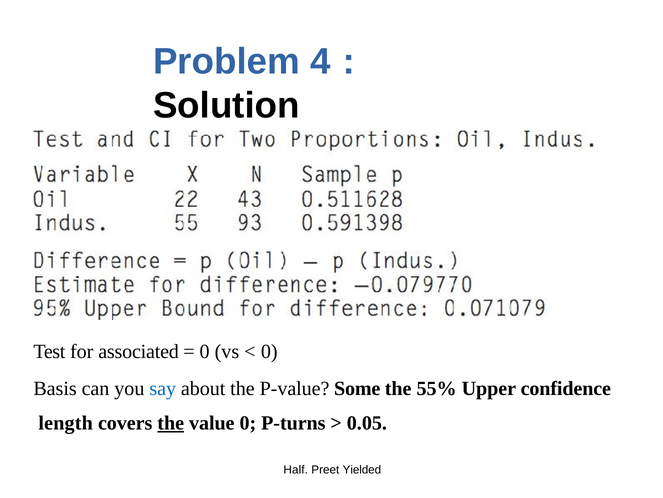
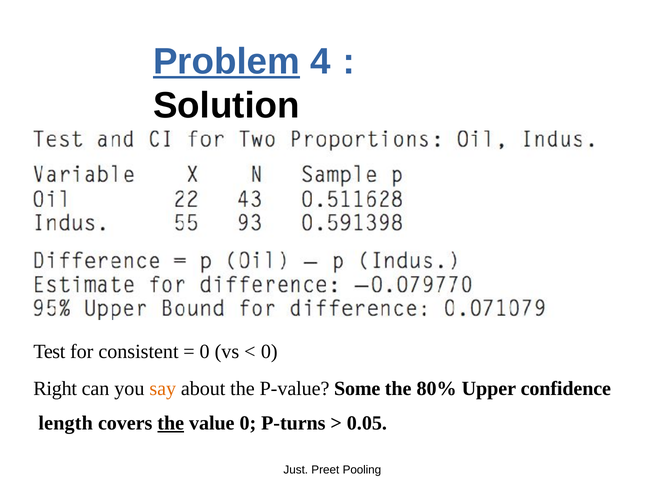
Problem underline: none -> present (226, 61)
associated: associated -> consistent (138, 351)
Basis: Basis -> Right (55, 388)
say colour: blue -> orange (163, 388)
55%: 55% -> 80% (437, 388)
Half: Half -> Just (296, 469)
Yielded: Yielded -> Pooling (362, 469)
